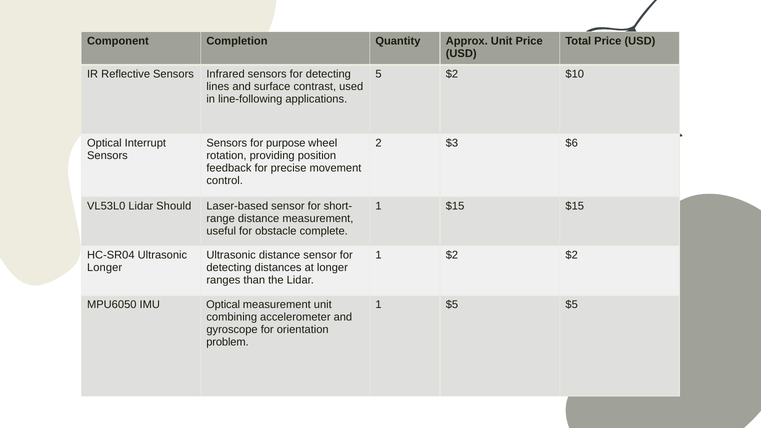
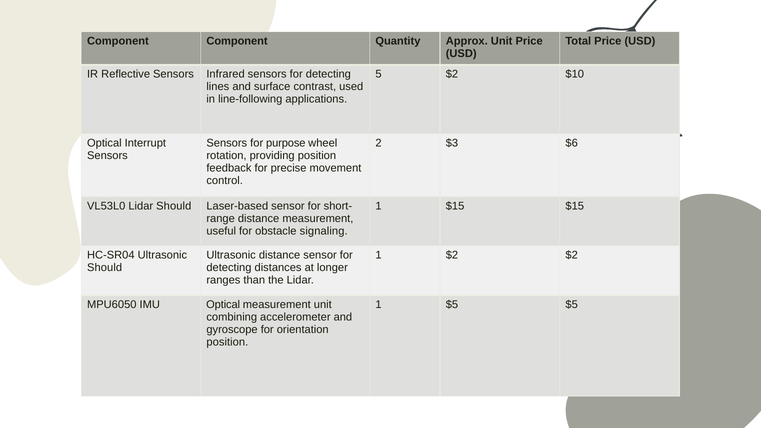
Component Completion: Completion -> Component (237, 41)
complete: complete -> signaling (324, 231)
Longer: Longer -> Should (105, 268)
problem: problem -> position (227, 342)
